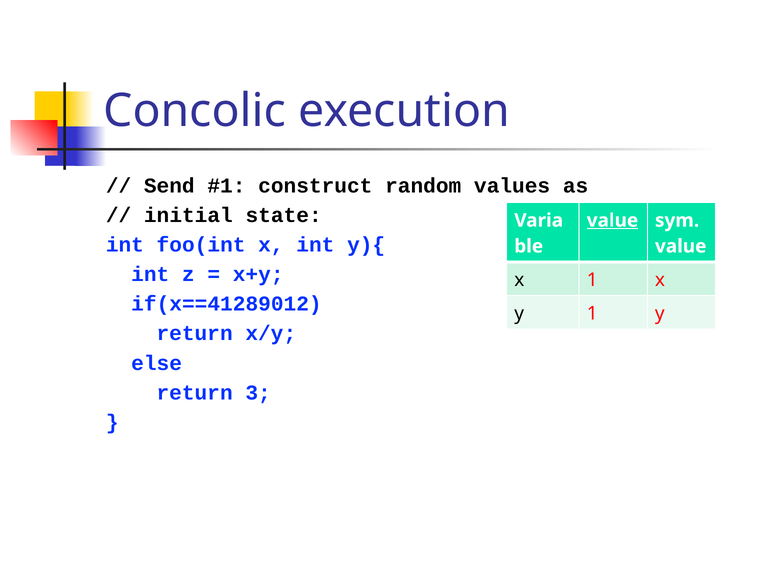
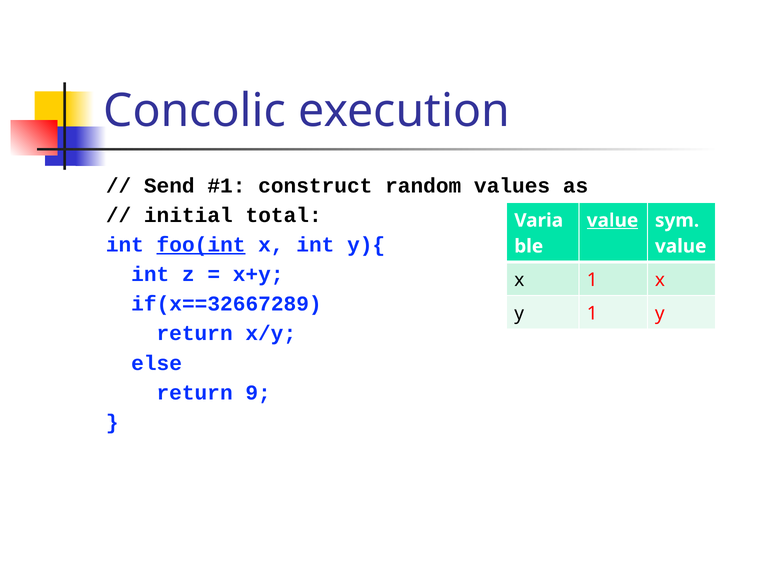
state: state -> total (284, 215)
foo(int underline: none -> present (201, 245)
if(x==41289012: if(x==41289012 -> if(x==32667289 (226, 304)
3: 3 -> 9 (258, 393)
